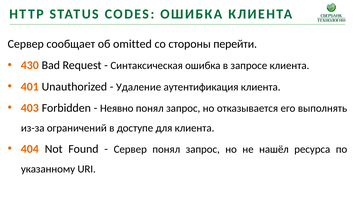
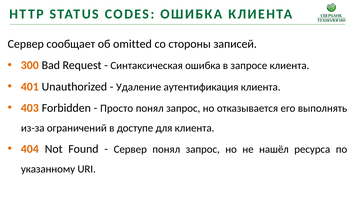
перейти: перейти -> записей (235, 44)
430: 430 -> 300 (30, 65)
Неявно: Неявно -> Просто (117, 108)
